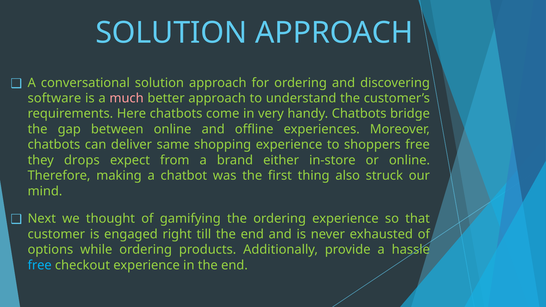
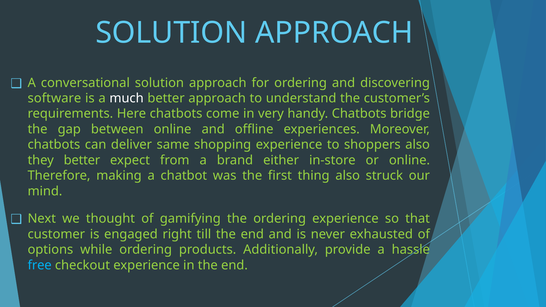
much colour: pink -> white (127, 98)
shoppers free: free -> also (418, 145)
they drops: drops -> better (82, 160)
